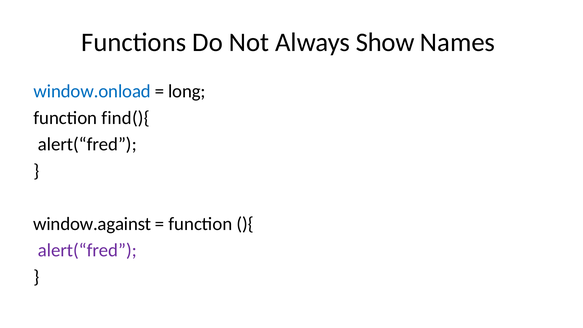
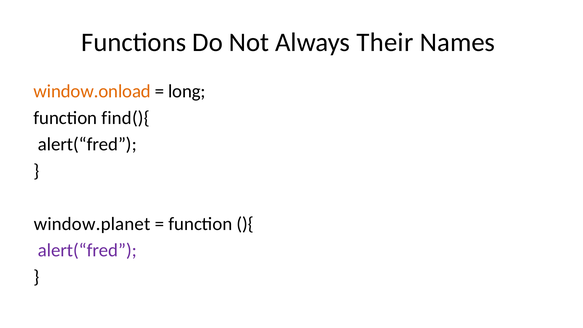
Show: Show -> Their (385, 42)
window.onload colour: blue -> orange (92, 91)
window.against: window.against -> window.planet (92, 224)
